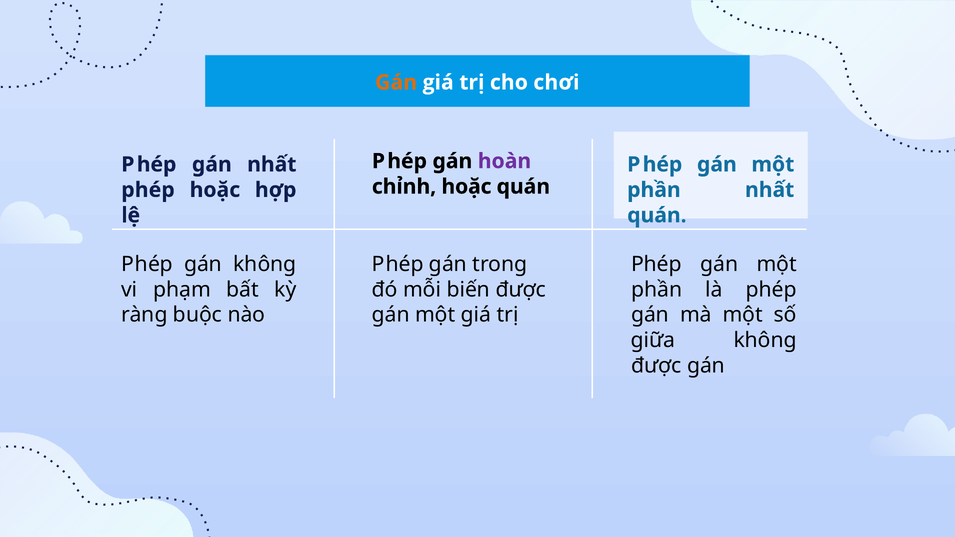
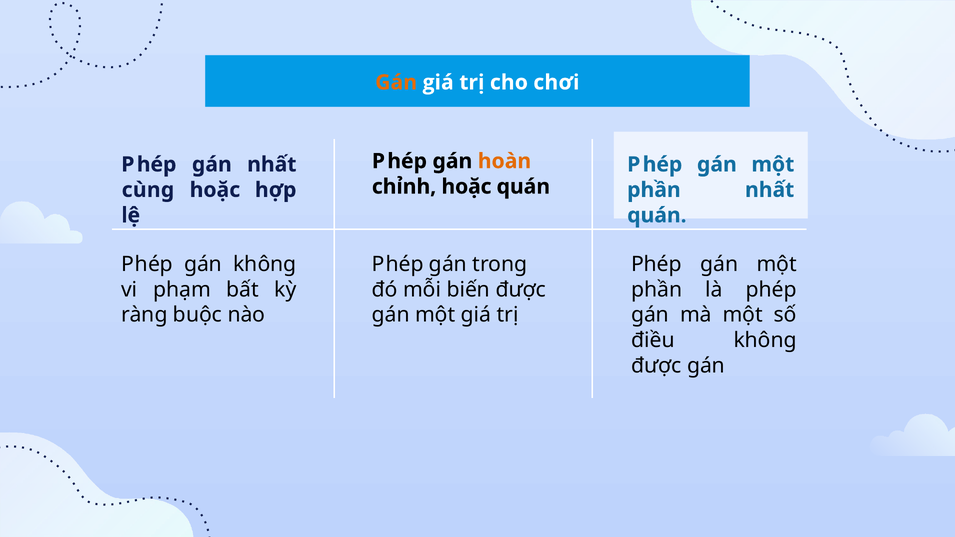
hoàn colour: purple -> orange (504, 161)
phép: phép -> cùng (148, 190)
giữa: giữa -> điều (653, 341)
